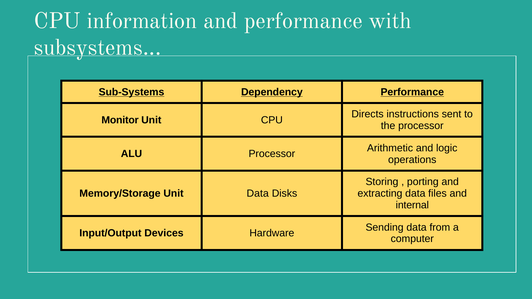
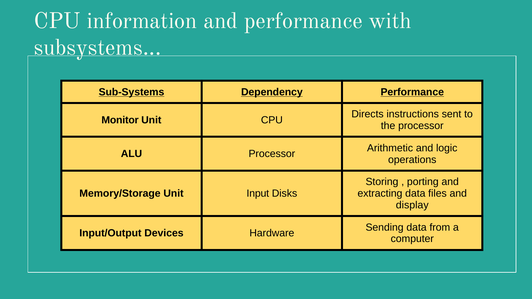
Unit Data: Data -> Input (258, 194)
internal: internal -> display (412, 205)
